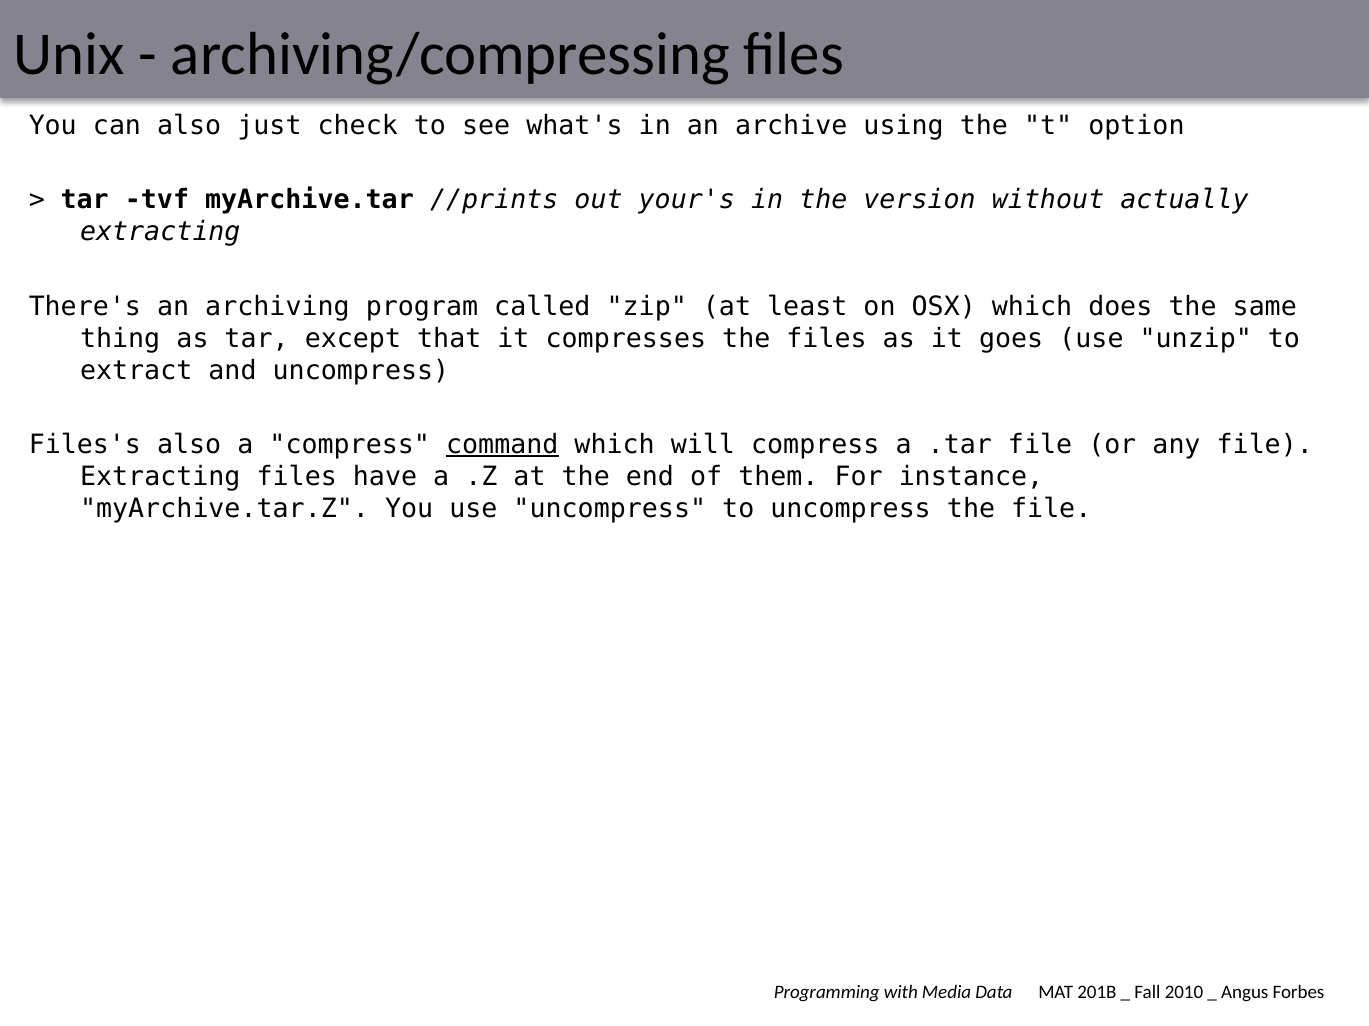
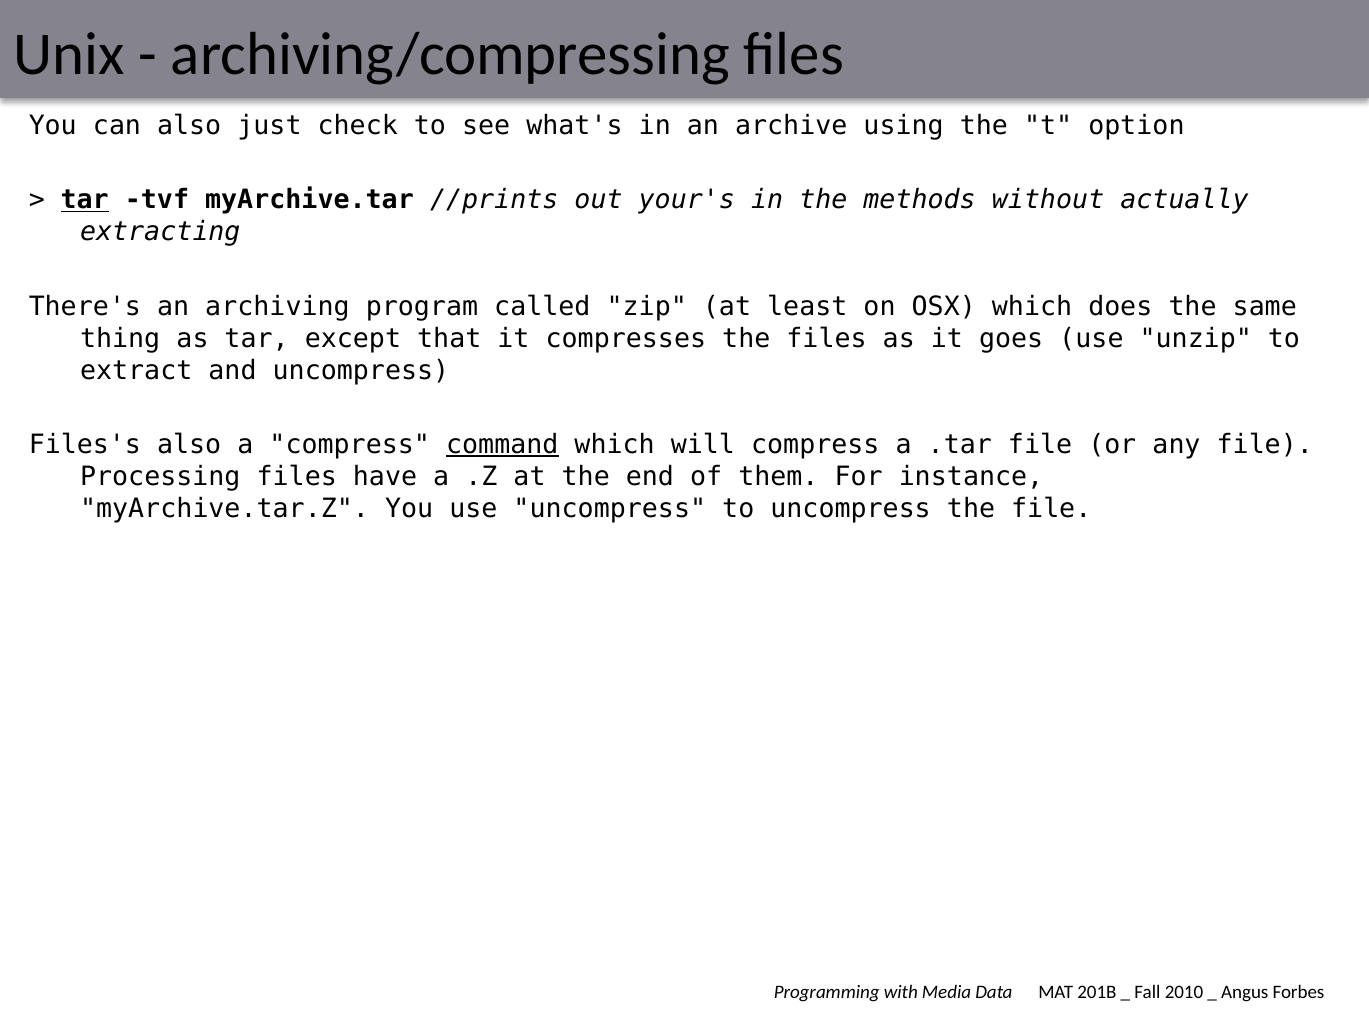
tar underline: none -> present (85, 200)
version: version -> methods (920, 200)
Extracting: Extracting -> Processing (160, 477)
